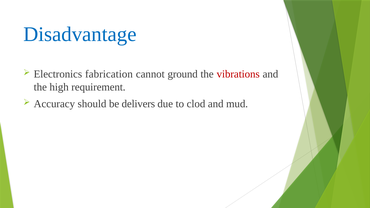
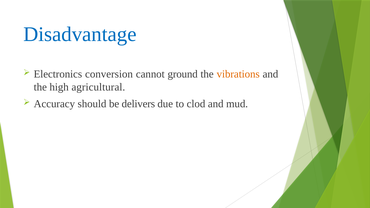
fabrication: fabrication -> conversion (109, 74)
vibrations colour: red -> orange (238, 74)
requirement: requirement -> agricultural (98, 87)
